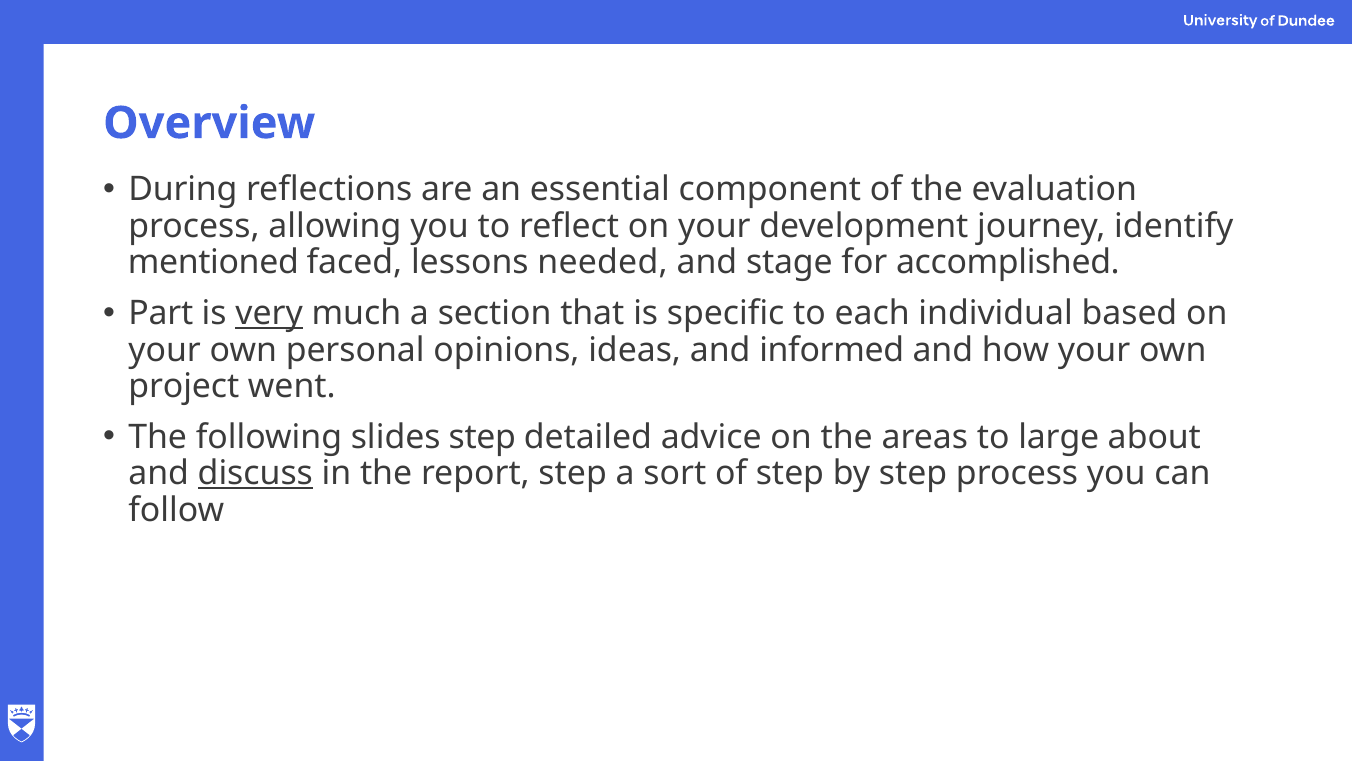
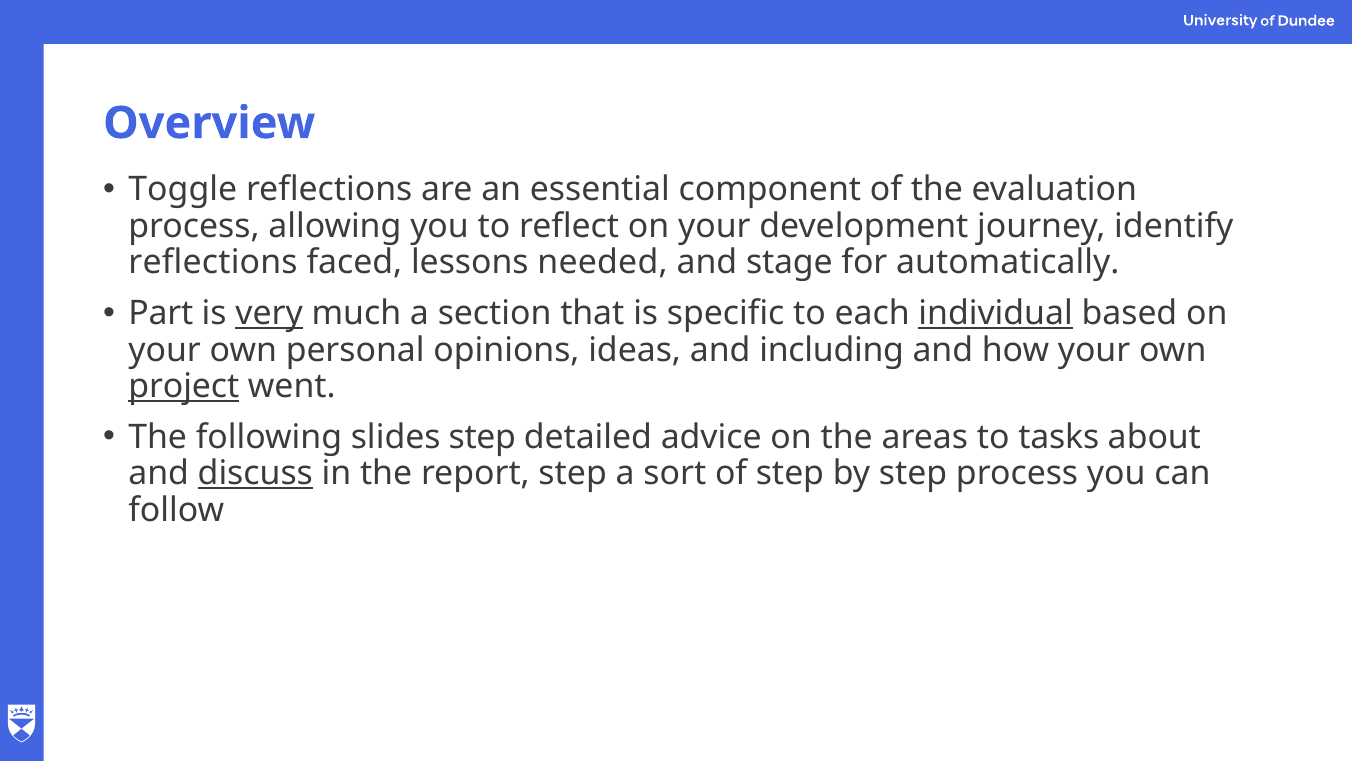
During: During -> Toggle (183, 190)
mentioned: mentioned -> reflections (213, 263)
accomplished: accomplished -> automatically (1008, 263)
individual underline: none -> present (996, 313)
informed: informed -> including (832, 350)
project underline: none -> present (184, 386)
large: large -> tasks (1059, 437)
